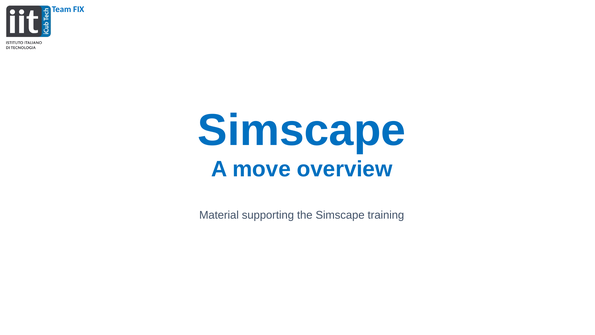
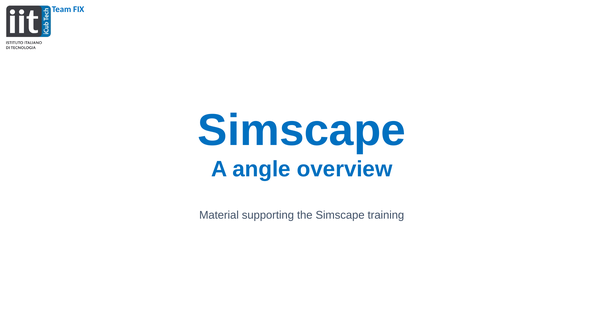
move: move -> angle (262, 169)
